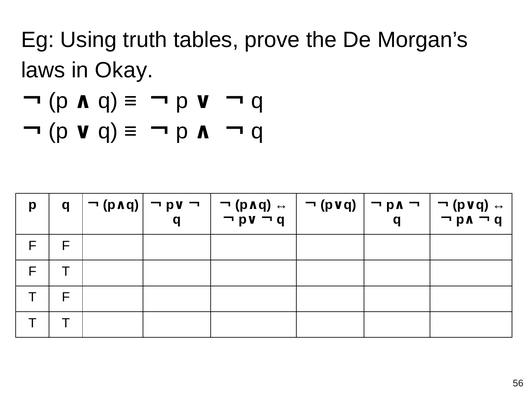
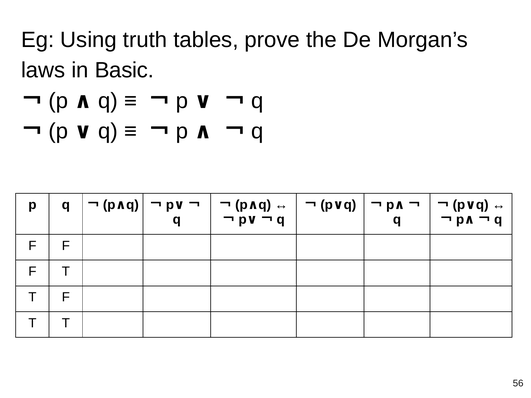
Okay: Okay -> Basic (124, 70)
